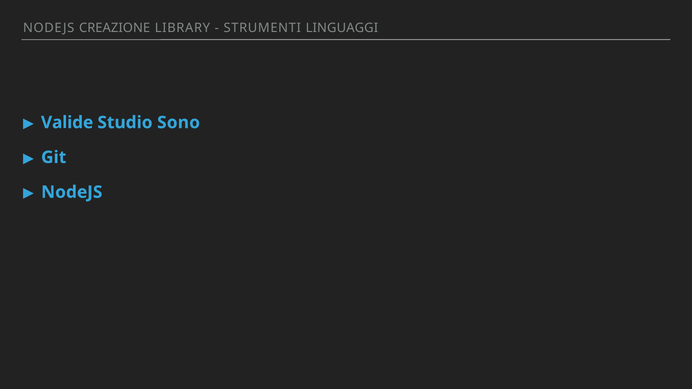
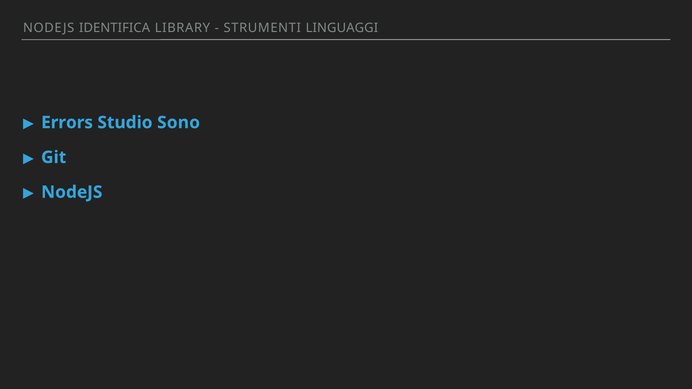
CREAZIONE: CREAZIONE -> IDENTIFICA (115, 28)
Valide: Valide -> Errors (67, 123)
